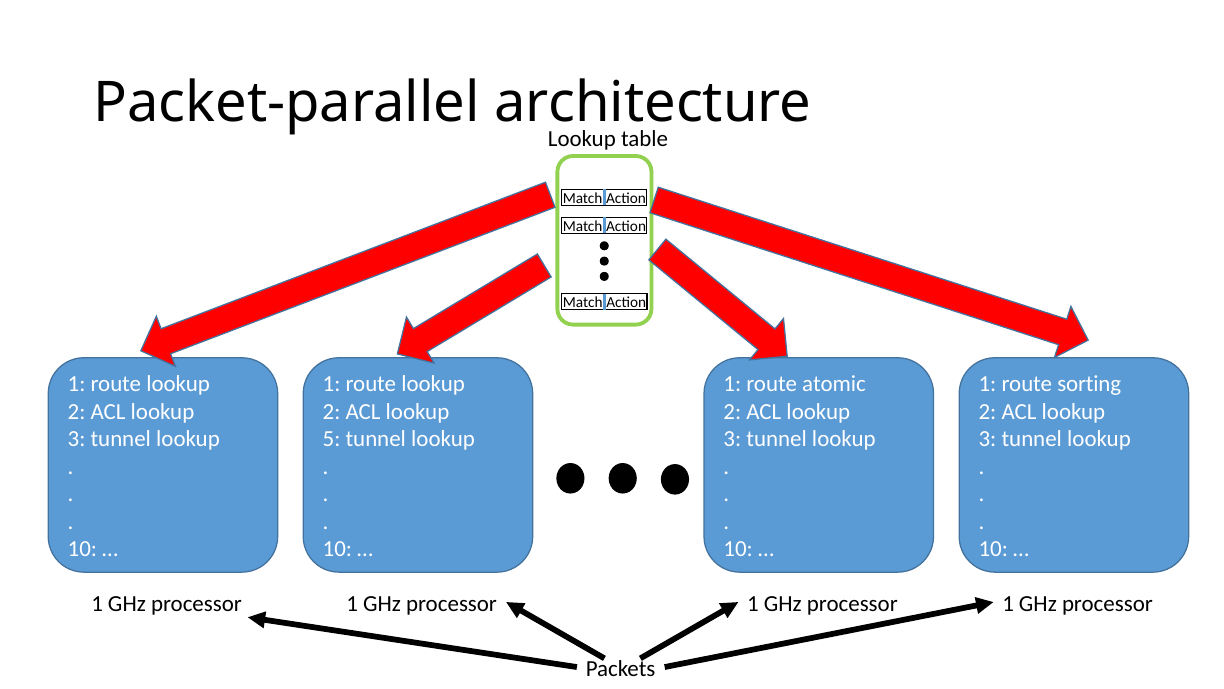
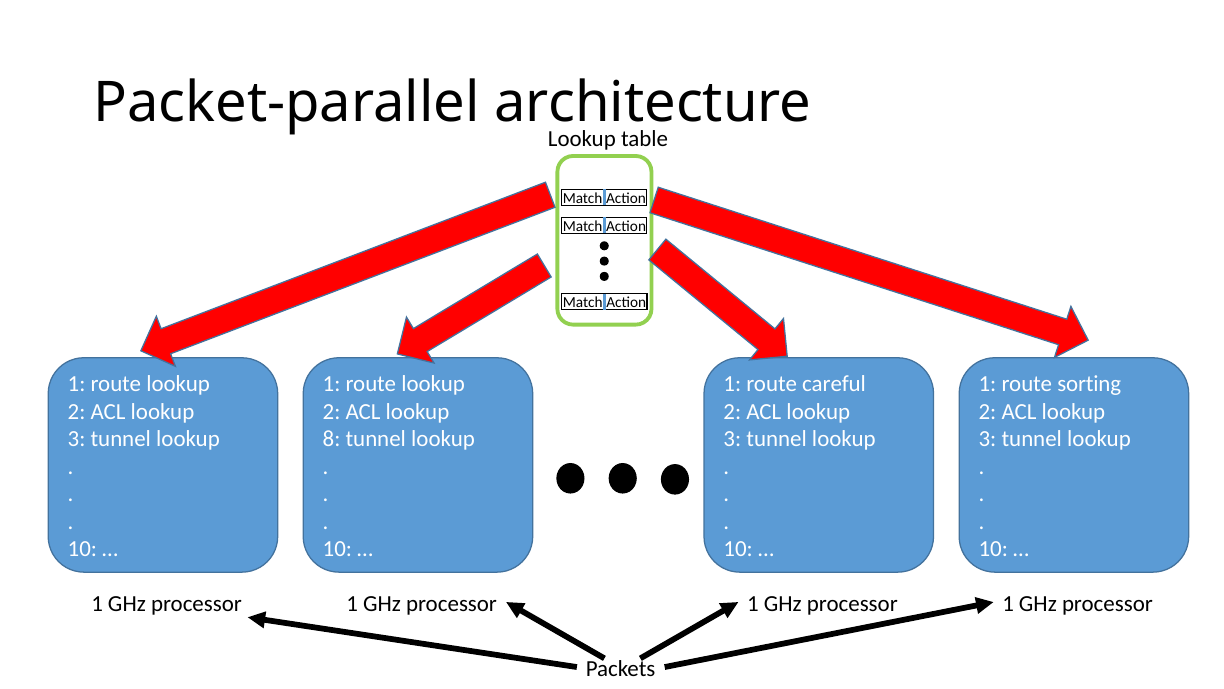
atomic: atomic -> careful (834, 384)
5: 5 -> 8 (332, 439)
